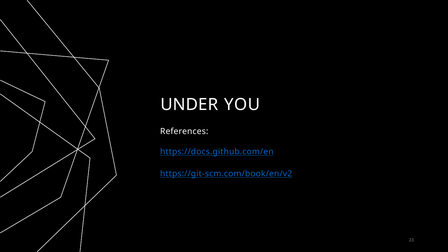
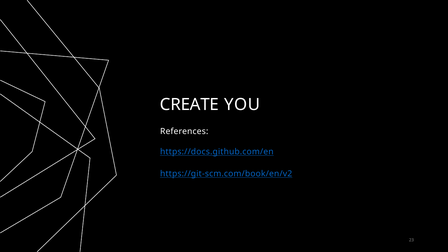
UNDER: UNDER -> CREATE (189, 105)
